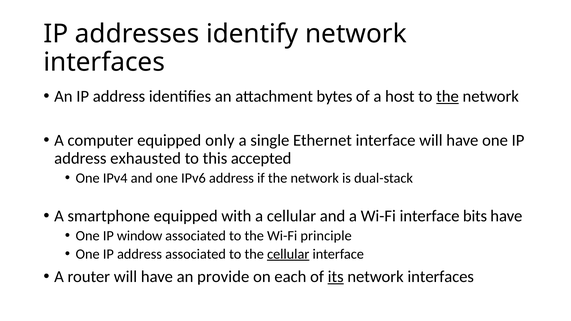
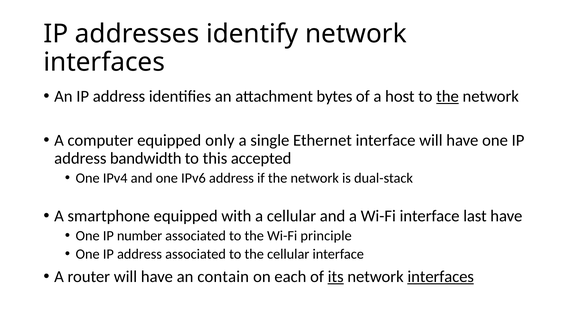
exhausted: exhausted -> bandwidth (146, 158)
bits: bits -> last (475, 216)
window: window -> number (140, 236)
cellular underline: present -> none (288, 254)
provide: provide -> contain (223, 277)
interfaces underline: none -> present (441, 277)
